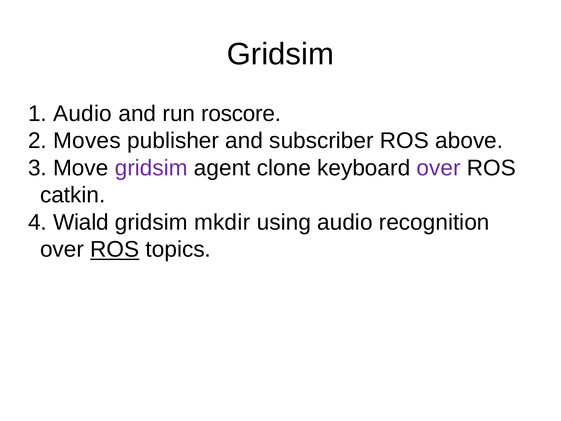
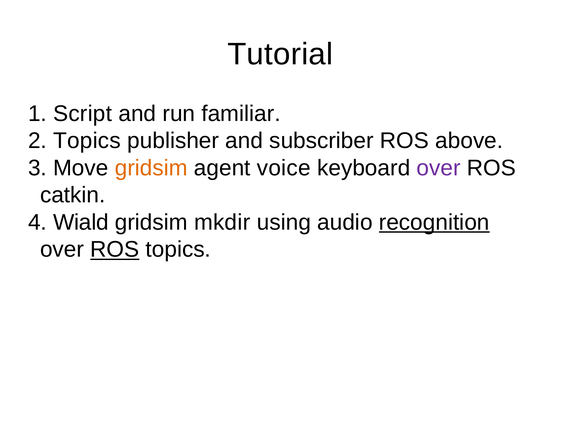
Gridsim: Gridsim -> Tutorial (280, 54)
Audio: Audio -> Script (83, 114)
roscore: roscore -> familiar (241, 114)
Moves: Moves -> Topics (87, 141)
gridsim colour: purple -> orange (151, 168)
clone: clone -> voice (284, 168)
recognition underline: none -> present (434, 222)
